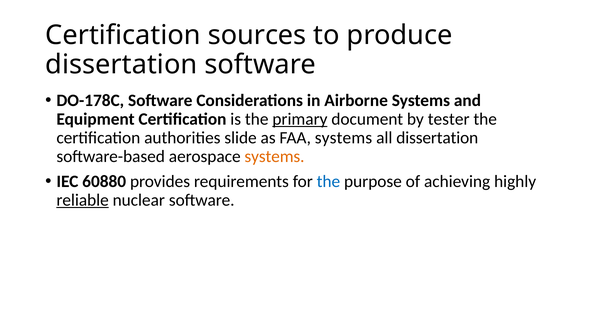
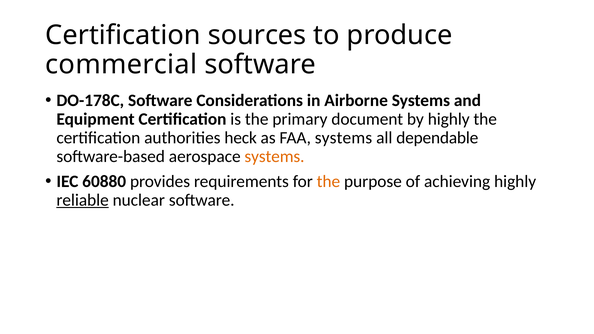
dissertation: dissertation -> commercial (121, 65)
primary underline: present -> none (300, 119)
by tester: tester -> highly (449, 119)
slide: slide -> heck (241, 138)
all dissertation: dissertation -> dependable (437, 138)
the colour: blue -> orange (328, 181)
